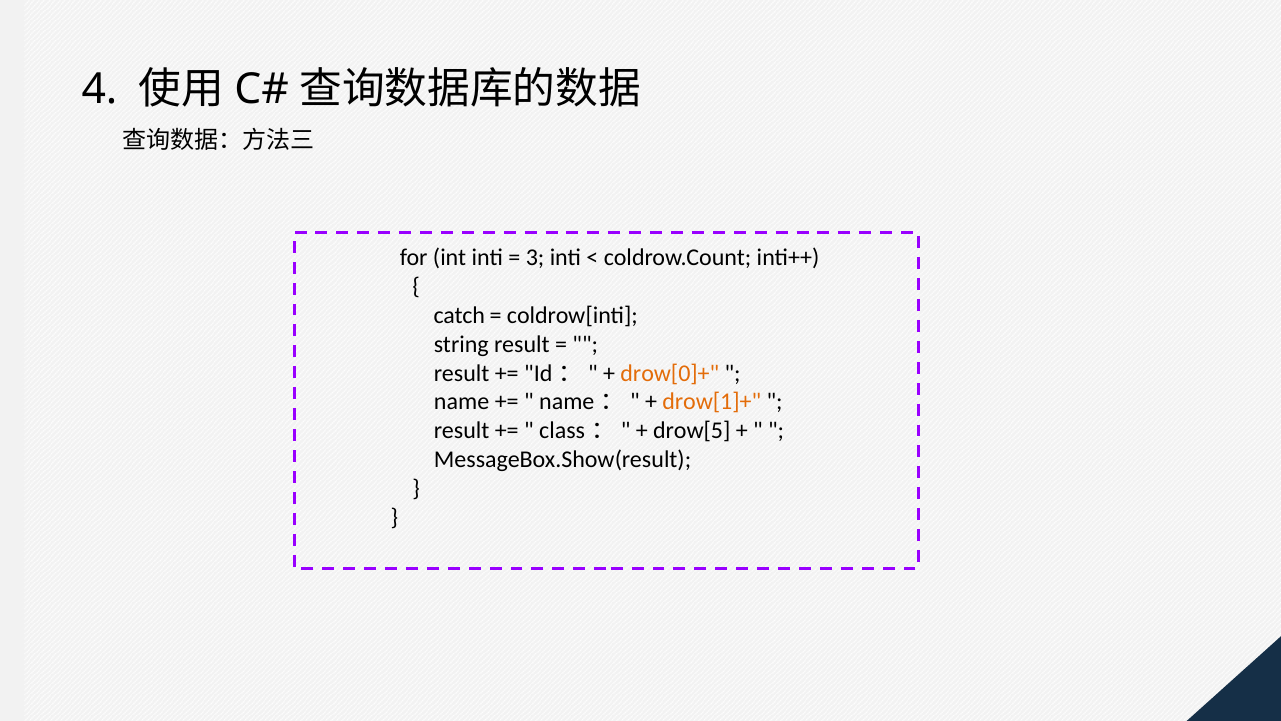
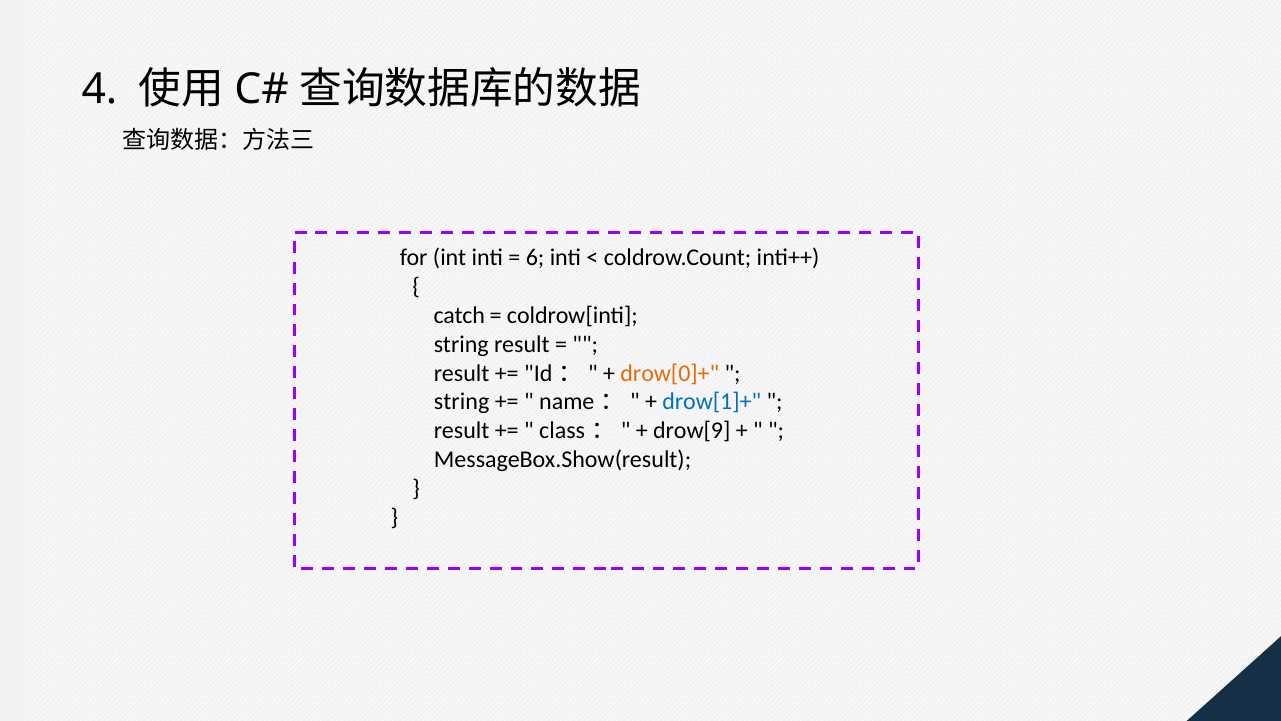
3: 3 -> 6 (535, 258)
name: name -> string (462, 402)
drow[1]+ colour: orange -> blue (712, 402)
drow[5: drow[5 -> drow[9 (692, 431)
